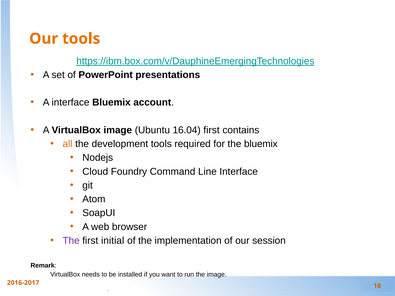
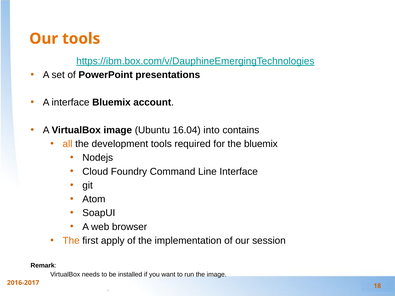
16.04 first: first -> into (212, 130)
The colour: purple -> orange (71, 241)
initial: initial -> apply (113, 241)
